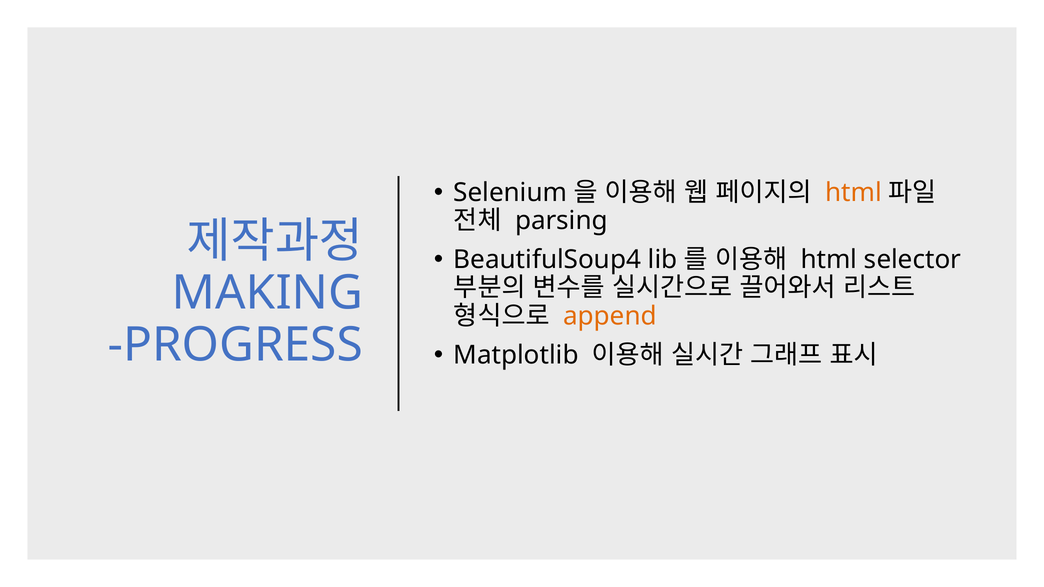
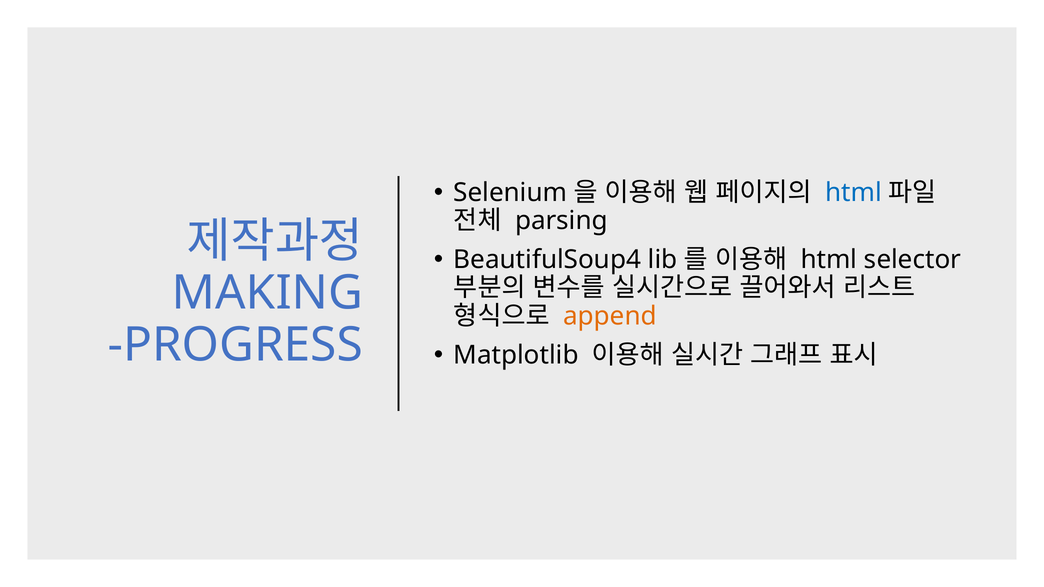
html colour: orange -> blue (853, 193)
